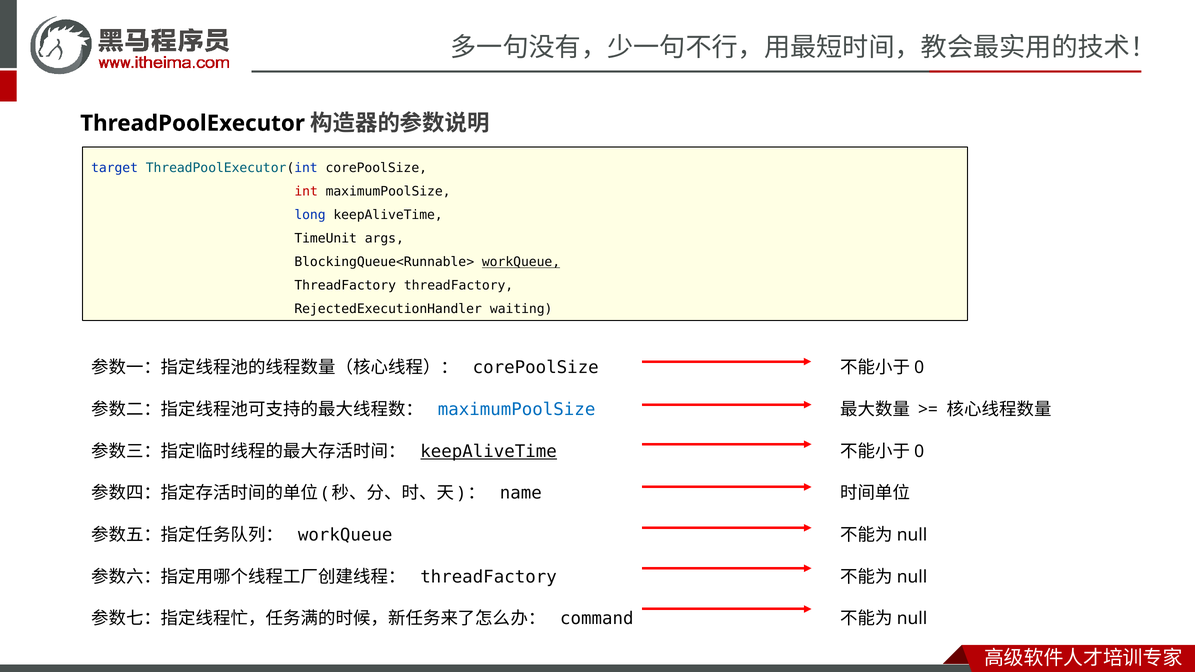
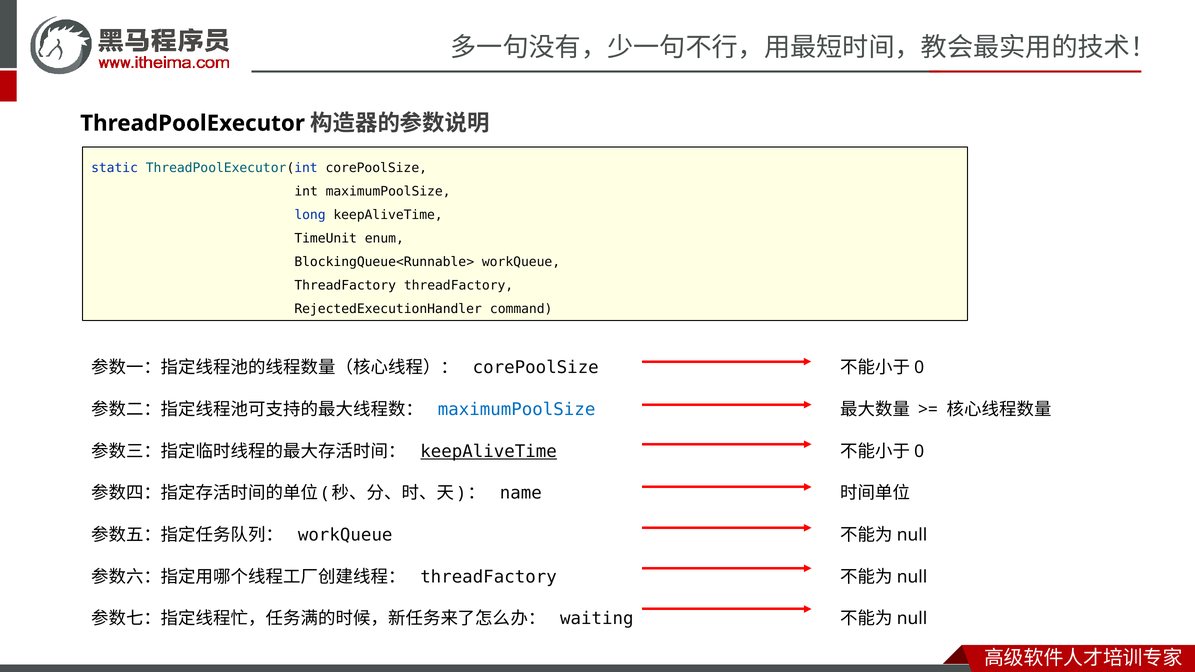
target: target -> static (115, 168)
int colour: red -> black (306, 192)
args: args -> enum (384, 239)
workQueue underline: present -> none (521, 262)
waiting: waiting -> command (521, 309)
command: command -> waiting (597, 619)
